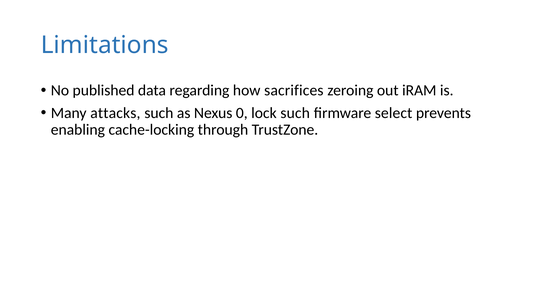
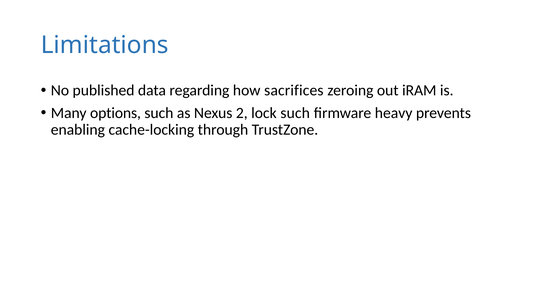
attacks: attacks -> options (115, 113)
0: 0 -> 2 (242, 113)
select: select -> heavy (394, 113)
